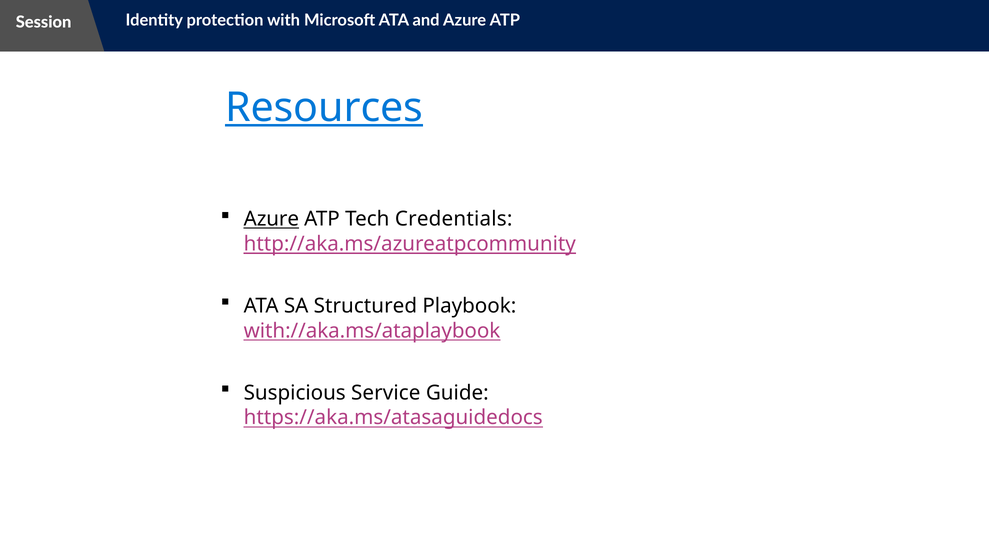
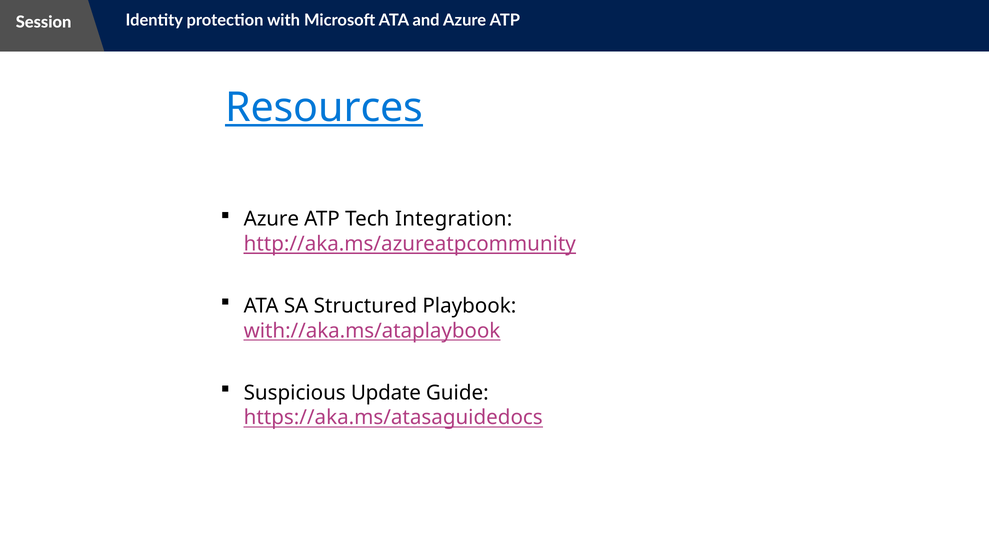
Azure underline: present -> none (271, 219)
Credentials: Credentials -> Integration (454, 219)
Service: Service -> Update (386, 393)
